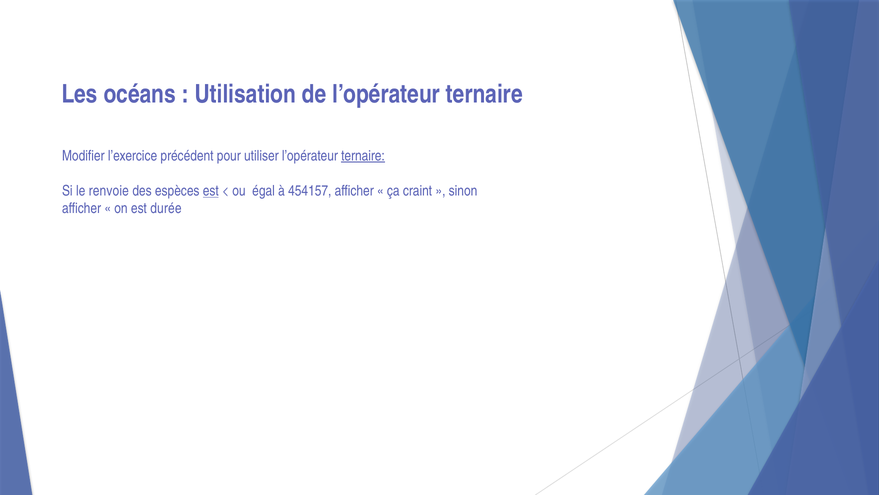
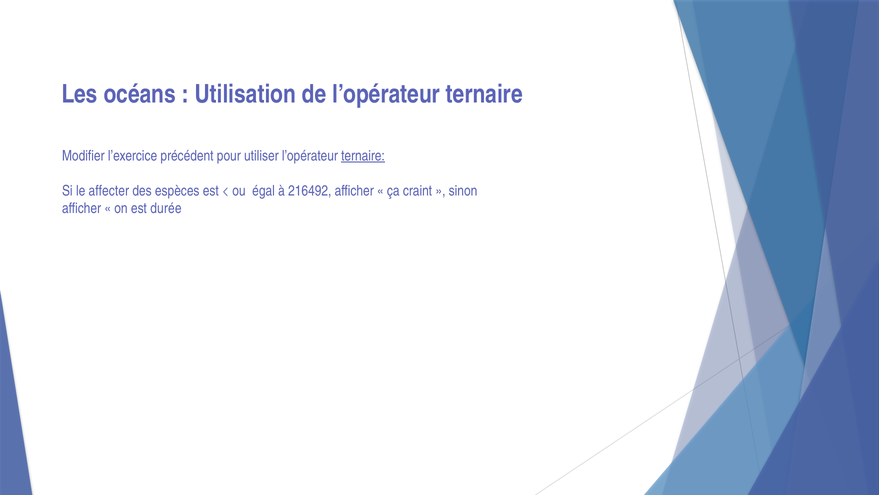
renvoie: renvoie -> affecter (109, 191)
est underline: present -> none (211, 191)
454157: 454157 -> 216492 (310, 191)
